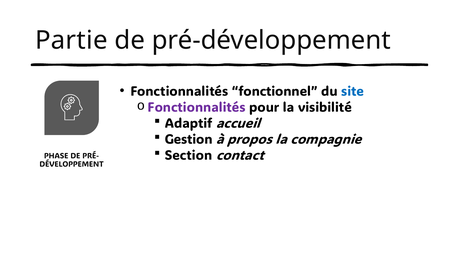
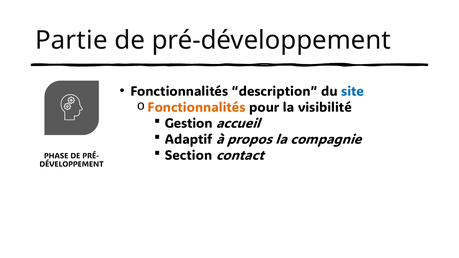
fonctionnel: fonctionnel -> description (275, 91)
Fonctionnalités colour: purple -> orange (197, 107)
Adaptif: Adaptif -> Gestion (189, 124)
Gestion: Gestion -> Adaptif (189, 140)
